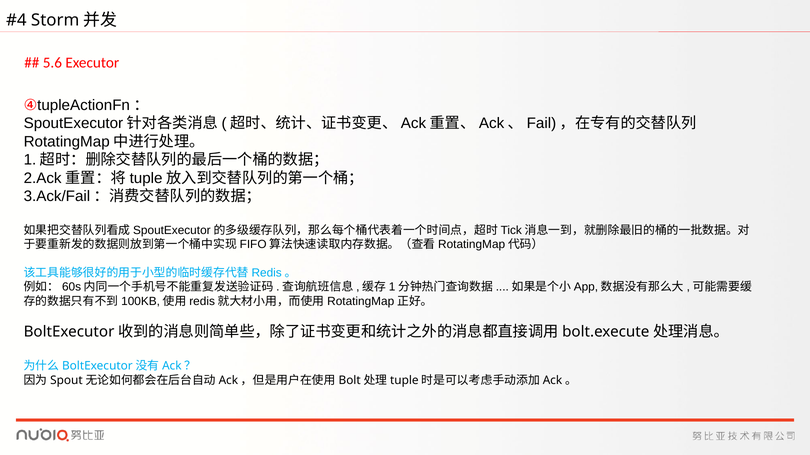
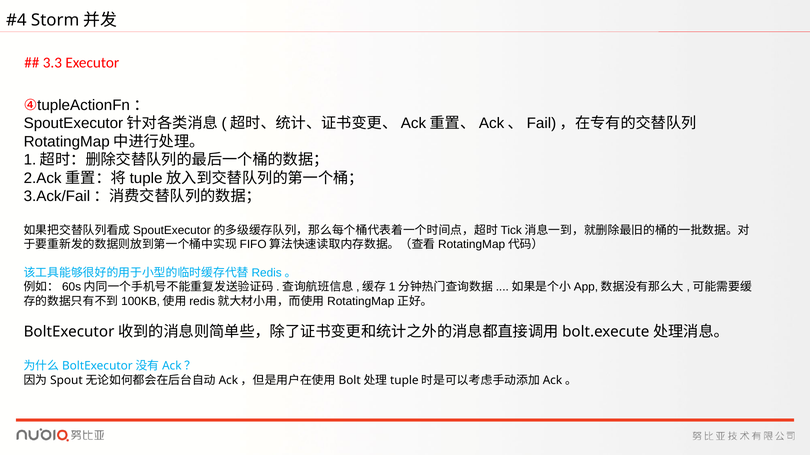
5.6: 5.6 -> 3.3 (52, 63)
